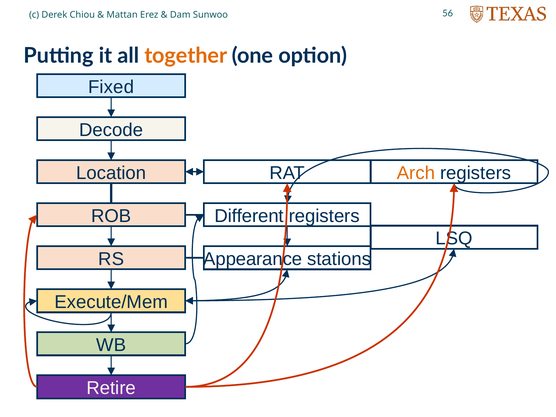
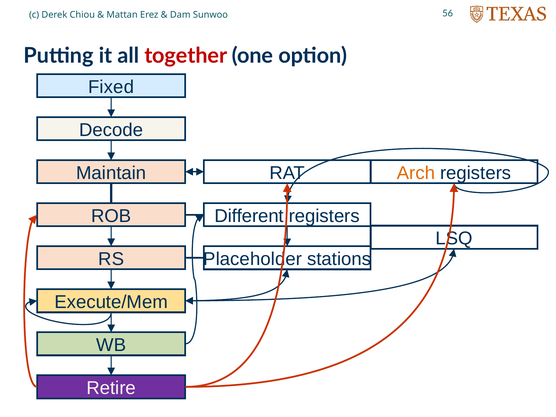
together colour: orange -> red (186, 56)
Location: Location -> Maintain (111, 173)
Appearance: Appearance -> Placeholder (253, 259)
